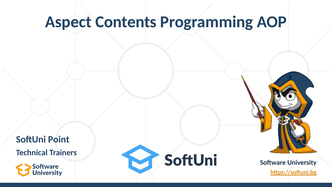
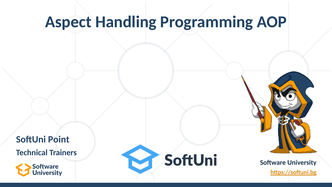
Contents: Contents -> Handling (126, 22)
